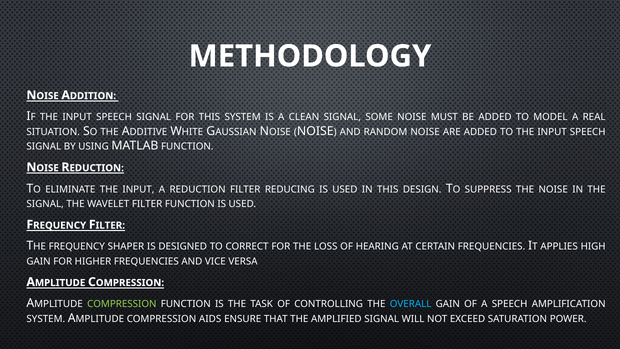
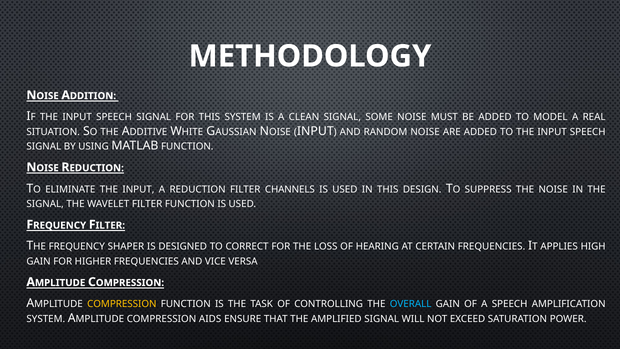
NOISE: NOISE -> INPUT (315, 131)
REDUCING: REDUCING -> CHANNELS (290, 189)
COMPRESSION colour: light green -> yellow (122, 304)
